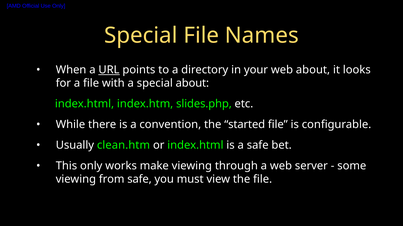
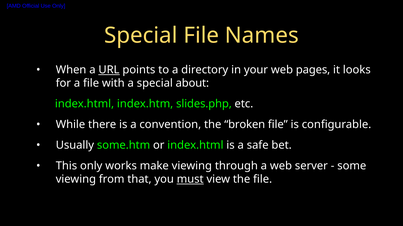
web about: about -> pages (313, 70)
started: started -> broken (245, 125)
clean.htm: clean.htm -> some.htm (124, 146)
from safe: safe -> that (139, 180)
must underline: none -> present (190, 180)
